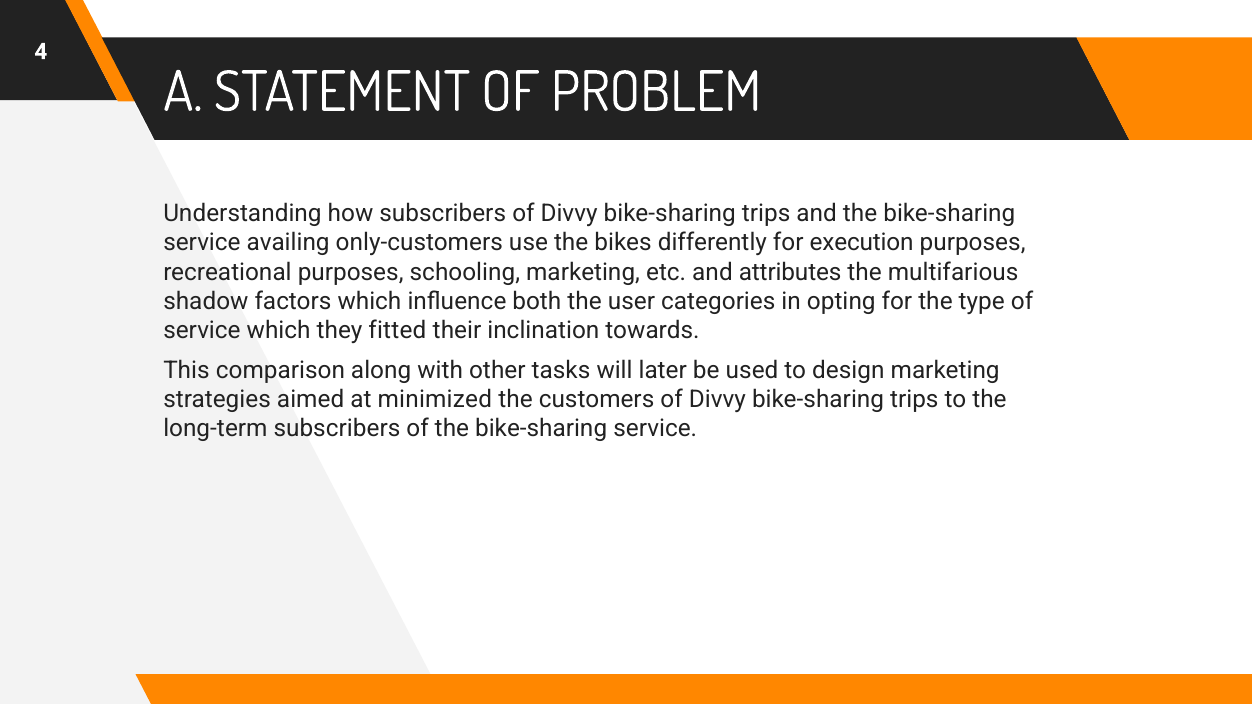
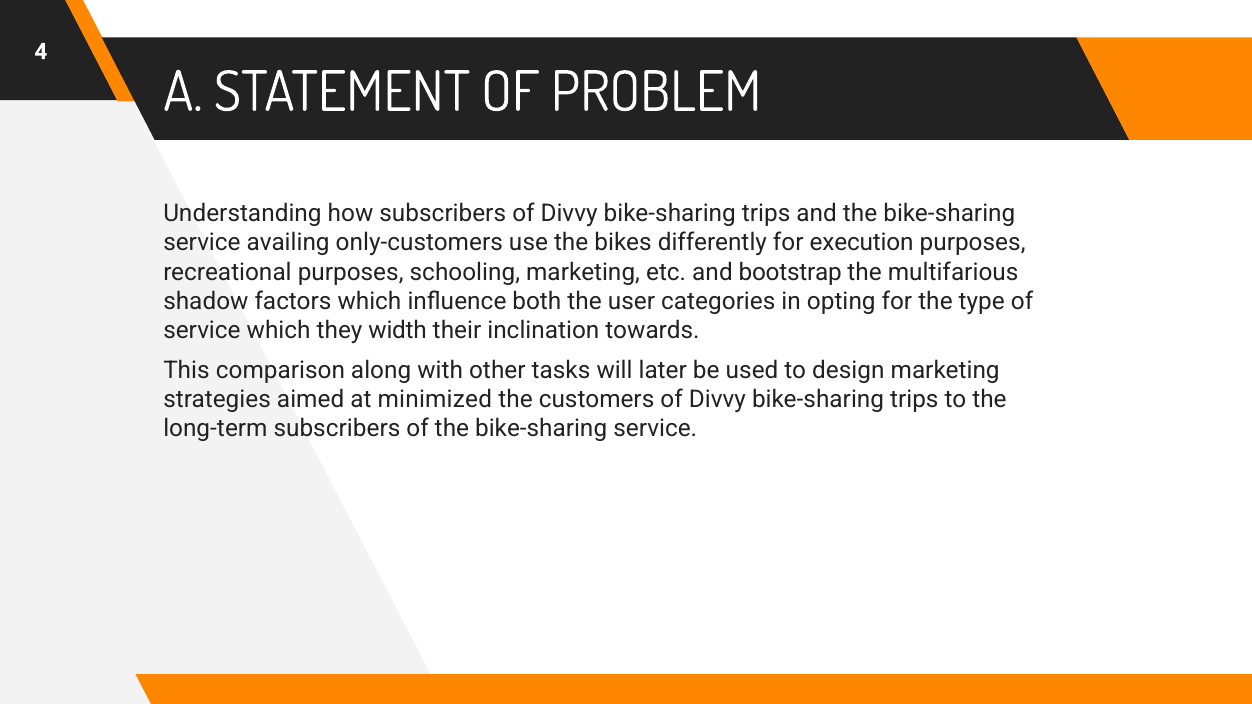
attributes: attributes -> bootstrap (790, 272)
fitted: fitted -> width (398, 331)
